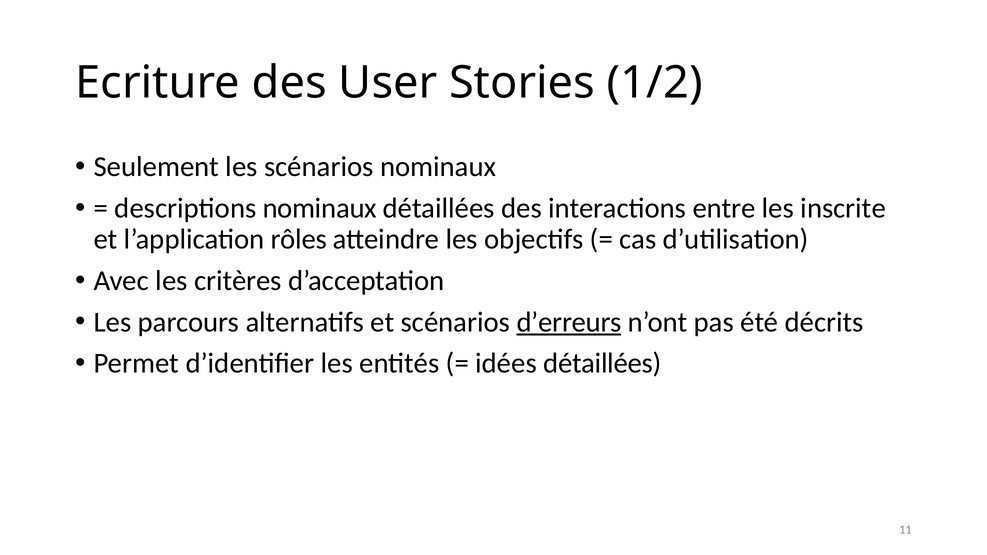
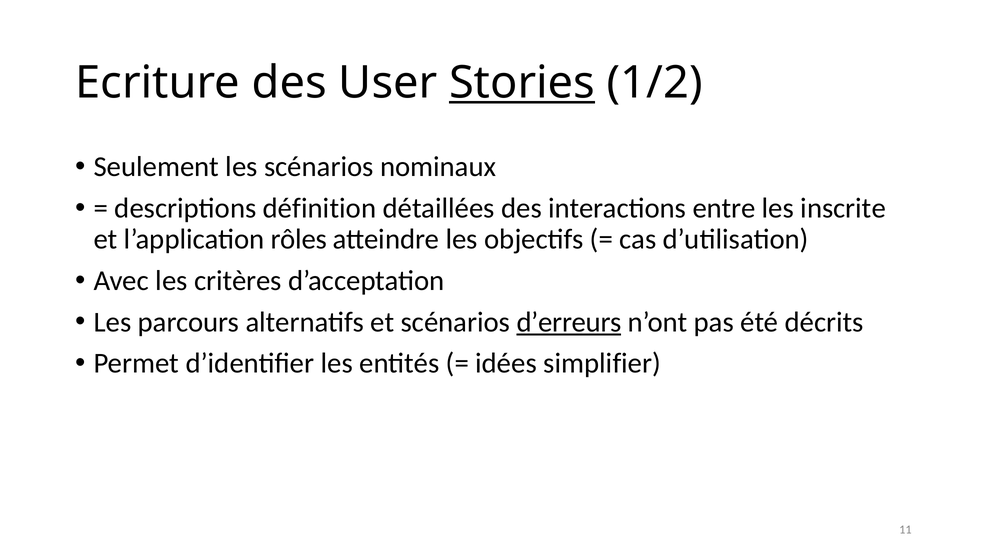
Stories underline: none -> present (522, 83)
descriptions nominaux: nominaux -> définition (320, 208)
idées détaillées: détaillées -> simplifier (602, 364)
